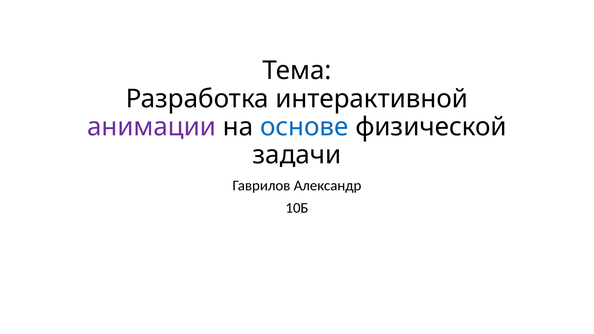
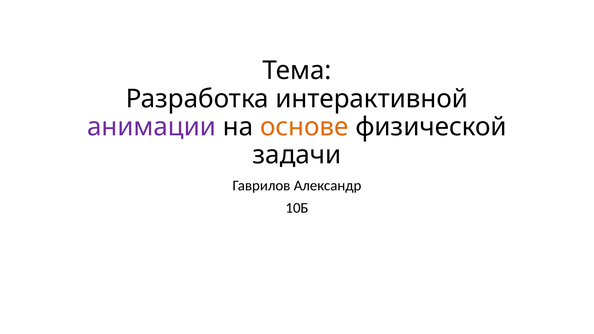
основе colour: blue -> orange (304, 127)
